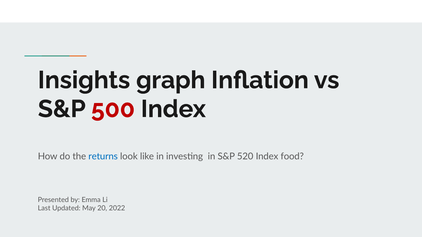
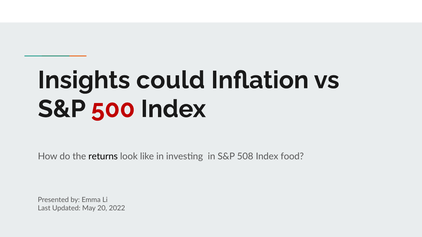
graph: graph -> could (171, 80)
returns colour: blue -> black (103, 157)
520: 520 -> 508 (245, 157)
